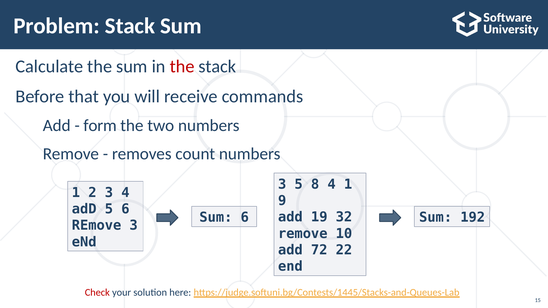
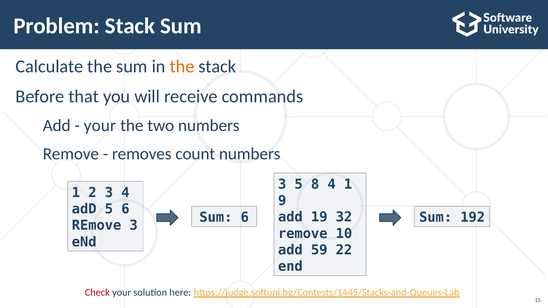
the colour: red -> orange (182, 67)
form: form -> your (100, 126)
72: 72 -> 59 (319, 250)
